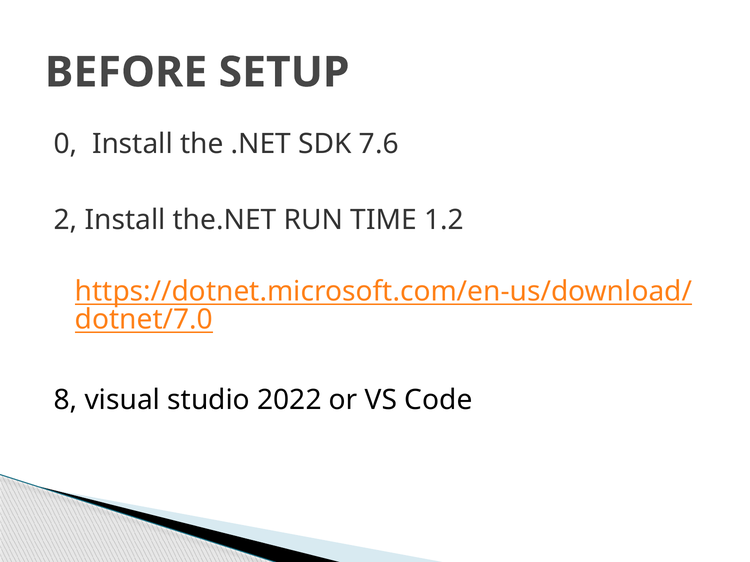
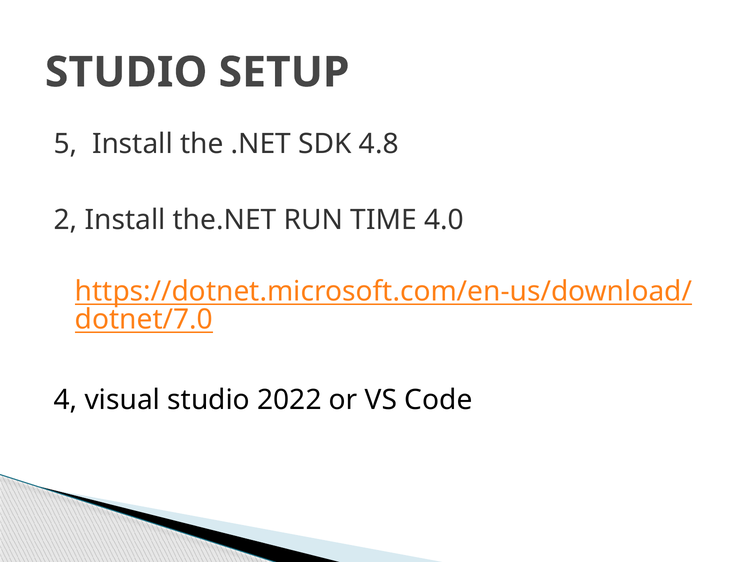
BEFORE: BEFORE -> STUDIO (126, 72)
0: 0 -> 5 (66, 144)
7.6: 7.6 -> 4.8 (379, 144)
1.2: 1.2 -> 4.0 (444, 220)
8: 8 -> 4 (66, 400)
